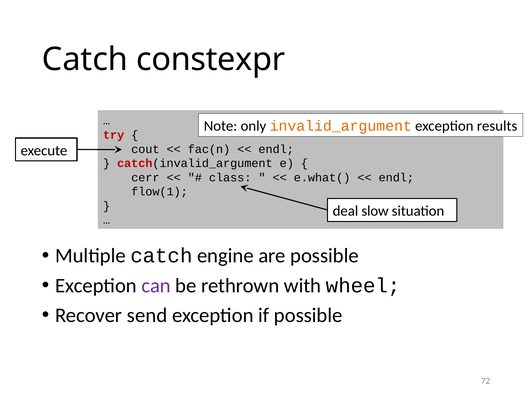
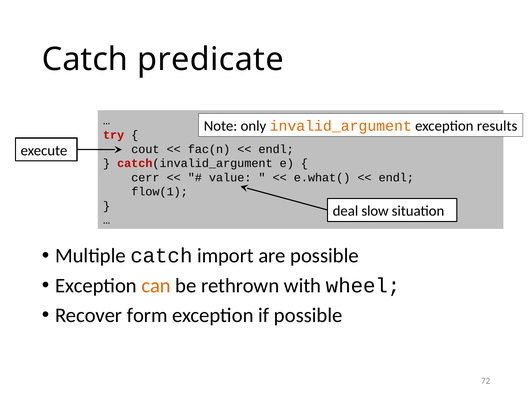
constexpr: constexpr -> predicate (210, 60)
class: class -> value (230, 177)
engine: engine -> import (225, 256)
can colour: purple -> orange (156, 286)
send: send -> form (147, 315)
